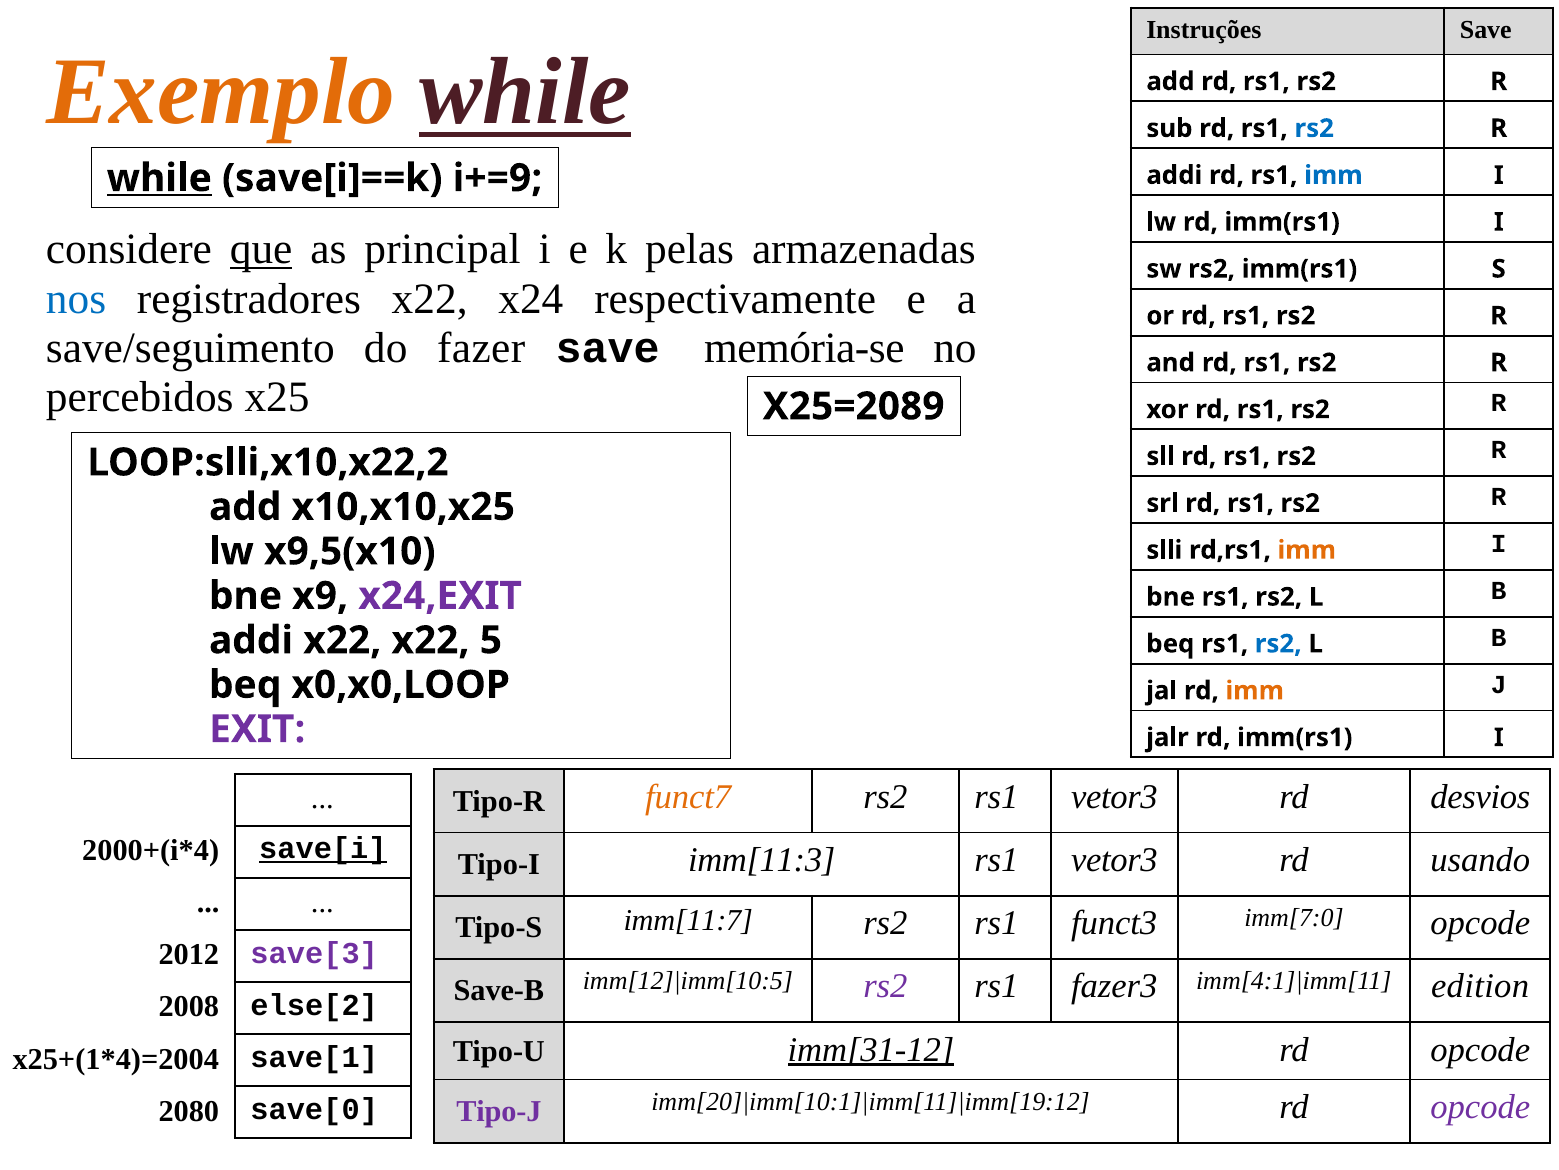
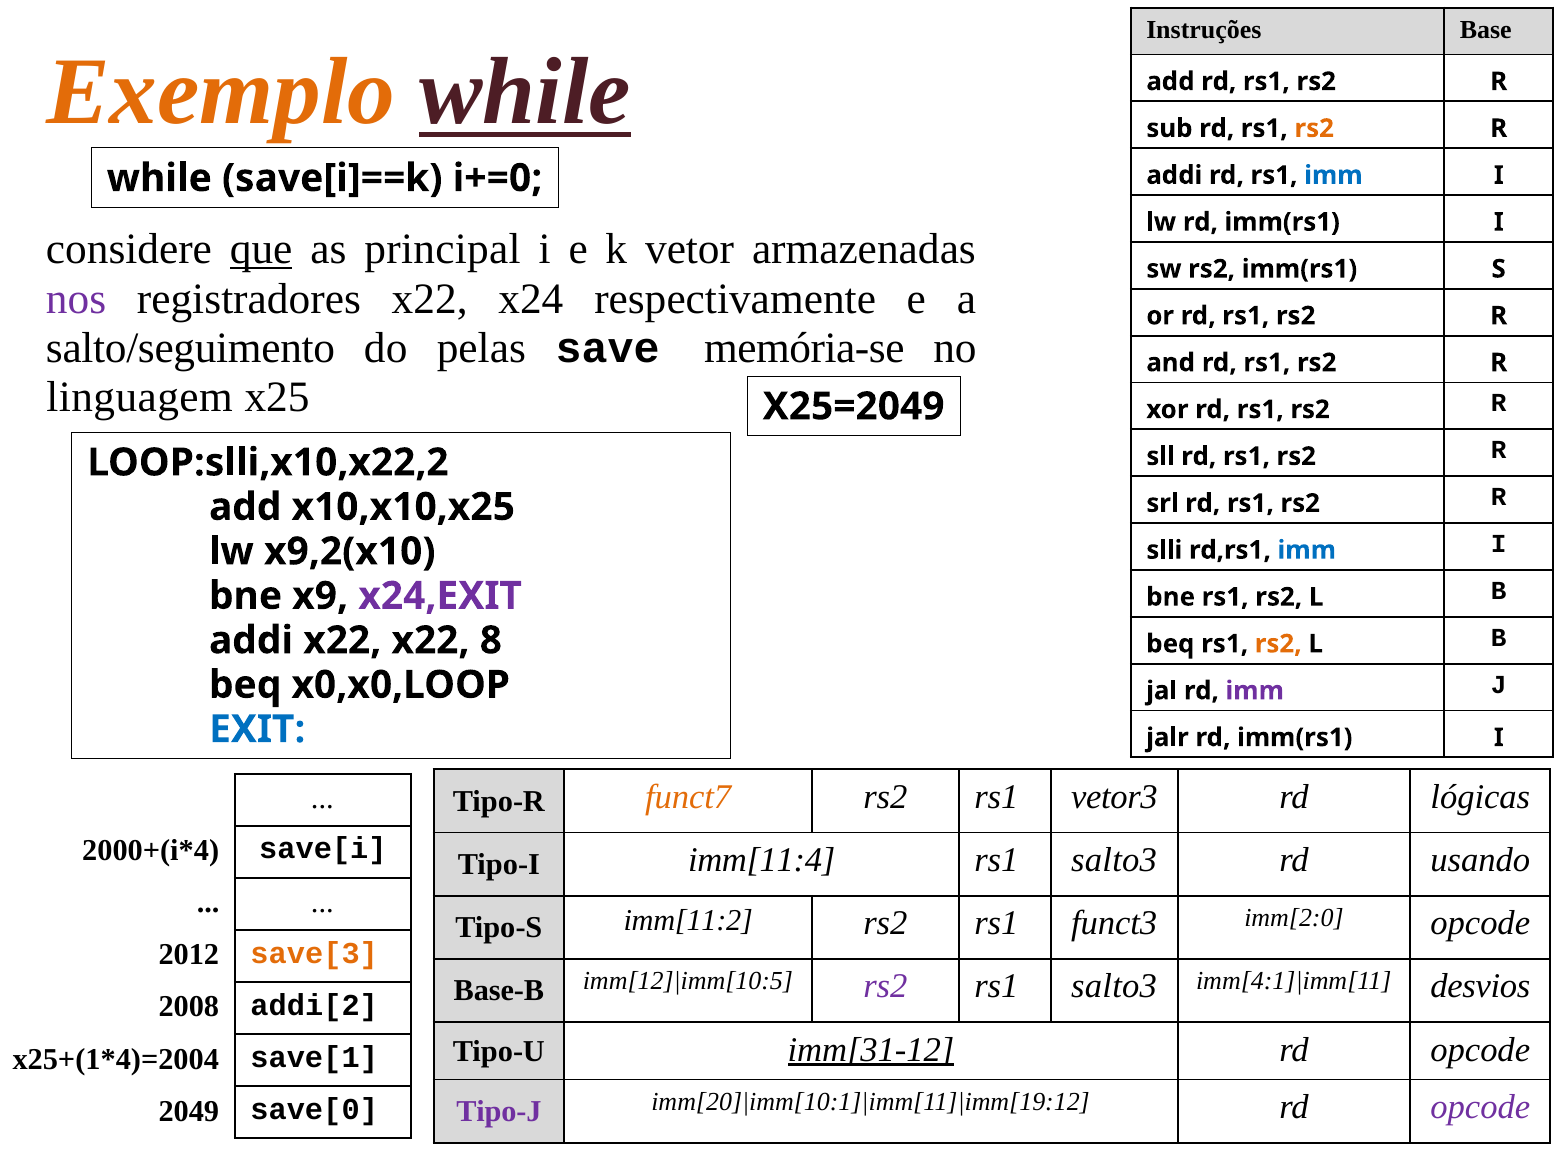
Instruções Save: Save -> Base (1486, 30)
rs2 colour: blue -> orange (1314, 128)
while underline: present -> none (159, 178)
i+=9: i+=9 -> i+=0 (497, 178)
pelas: pelas -> vetor (690, 249)
nos colour: blue -> purple (76, 299)
save/seguimento: save/seguimento -> salto/seguimento (191, 348)
fazer: fazer -> pelas (481, 348)
percebidos: percebidos -> linguagem (140, 397)
X25=2089: X25=2089 -> X25=2049 (854, 406)
x9,5(x10: x9,5(x10 -> x9,2(x10 (350, 551)
imm colour: orange -> blue (1307, 550)
5: 5 -> 8 (491, 640)
rs2 colour: blue -> orange (1278, 643)
imm colour: orange -> purple (1255, 690)
EXIT colour: purple -> blue (257, 729)
desvios: desvios -> lógicas (1480, 796)
save[i underline: present -> none (323, 848)
imm[11:3: imm[11:3 -> imm[11:4 (762, 859)
vetor3: vetor3 -> salto3 (1114, 859)
imm[11:7: imm[11:7 -> imm[11:2 (688, 920)
imm[7:0: imm[7:0 -> imm[2:0 (1294, 918)
save[3 colour: purple -> orange (314, 952)
Save-B: Save-B -> Base-B (499, 990)
fazer3: fazer3 -> salto3 (1114, 986)
edition: edition -> desvios (1480, 986)
else[2: else[2 -> addi[2 (314, 1005)
2080: 2080 -> 2049 (189, 1110)
